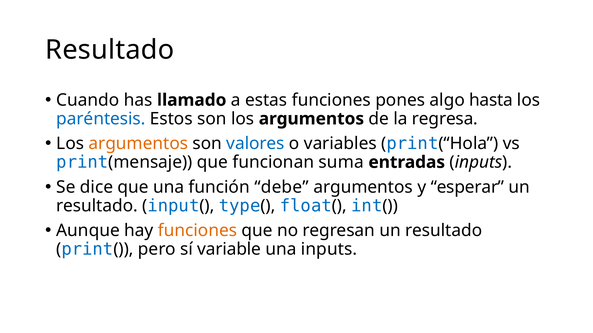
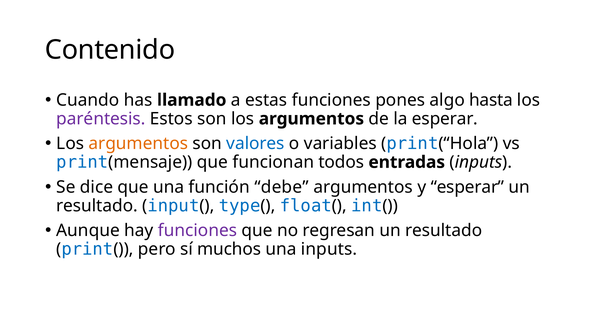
Resultado: Resultado -> Contenido (110, 50)
paréntesis colour: blue -> purple (101, 119)
la regresa: regresa -> esperar (445, 119)
suma: suma -> todos (341, 162)
funciones colour: orange -> purple (197, 231)
variable: variable -> muchos (229, 250)
